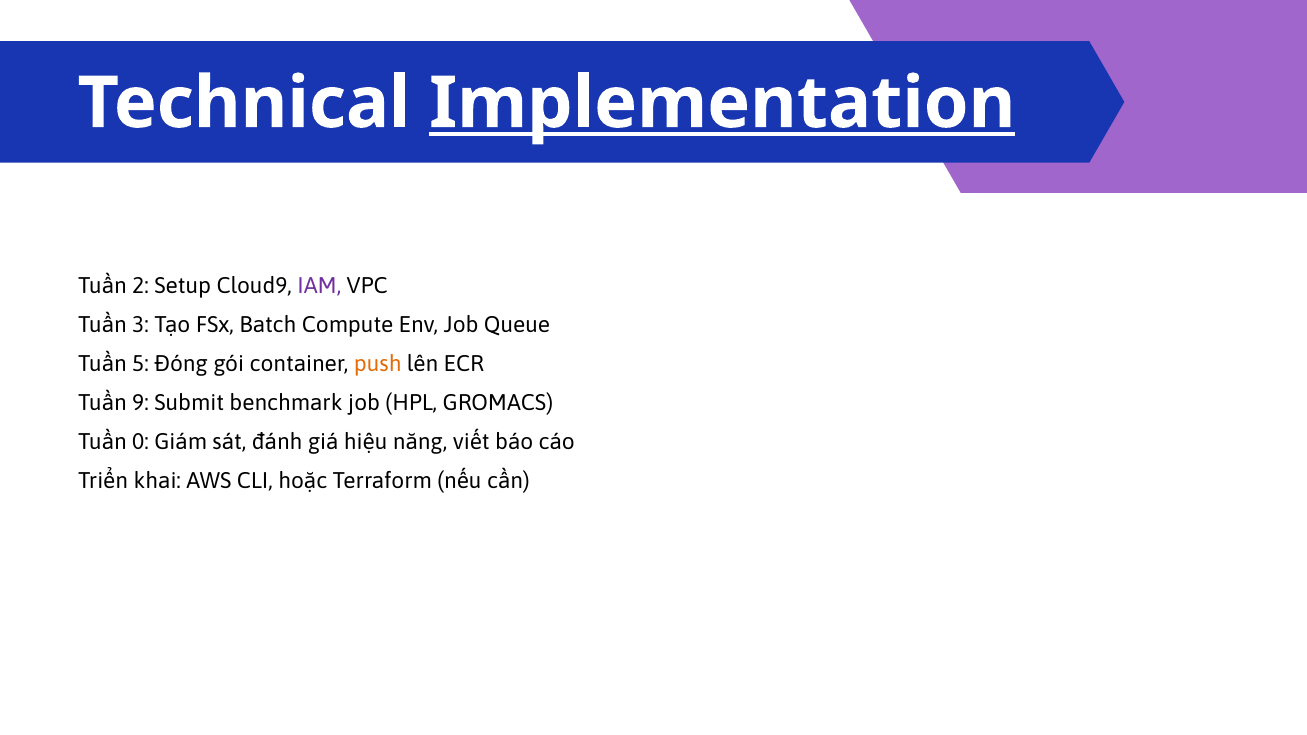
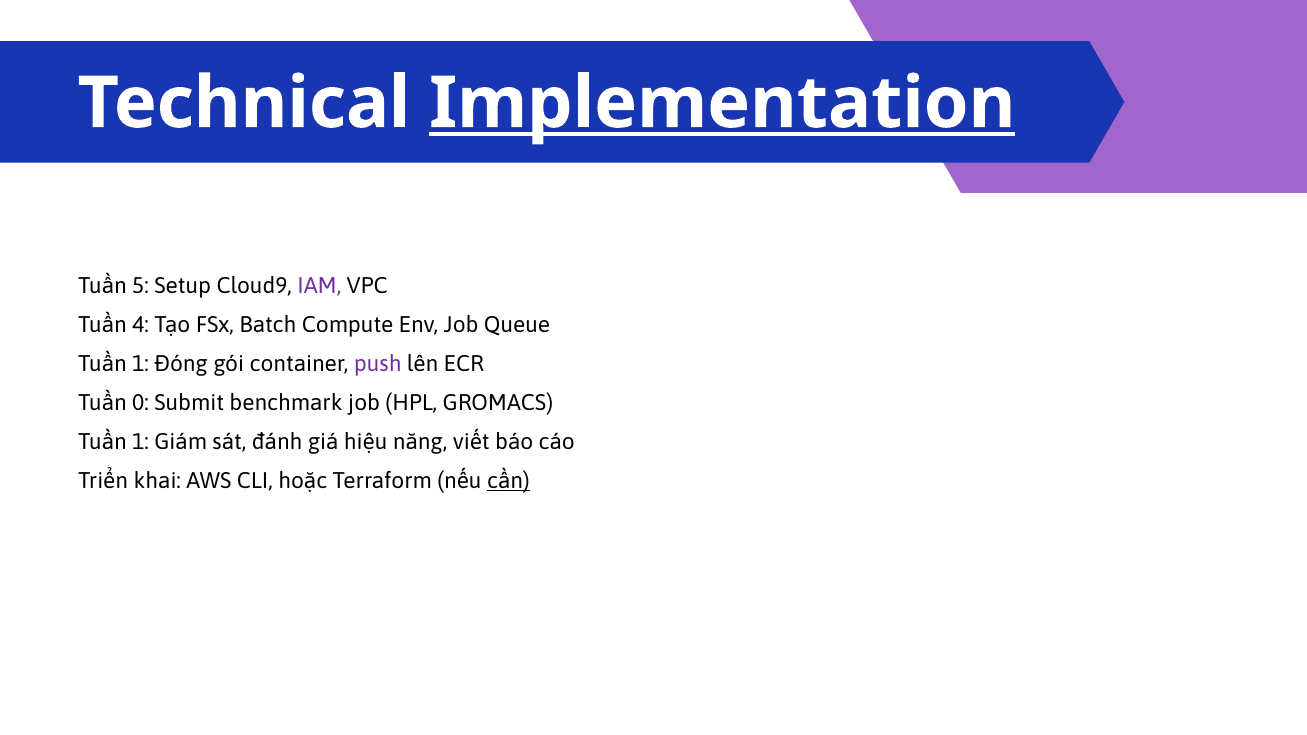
2: 2 -> 5 (141, 286)
3: 3 -> 4 (141, 325)
5: 5 -> 1 (141, 364)
push colour: orange -> purple (378, 364)
9: 9 -> 0 (141, 403)
0: 0 -> 1 (141, 442)
cần underline: none -> present (508, 481)
